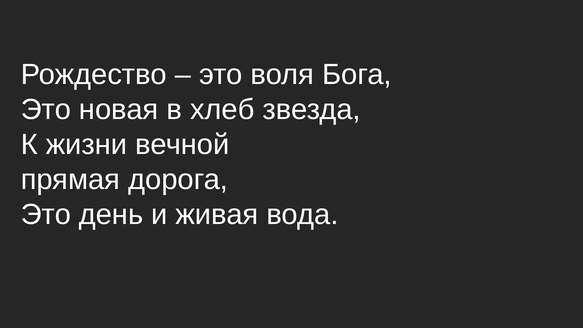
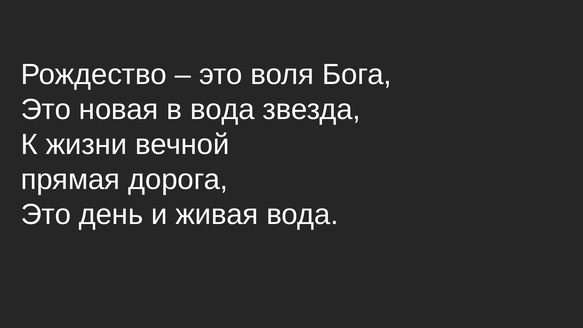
в хлеб: хлеб -> вода (222, 109)
